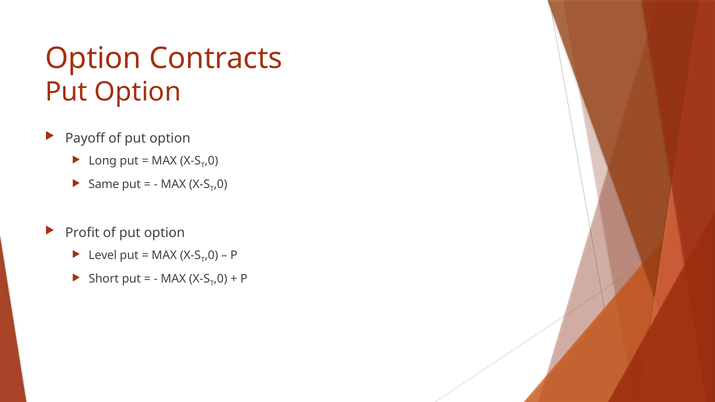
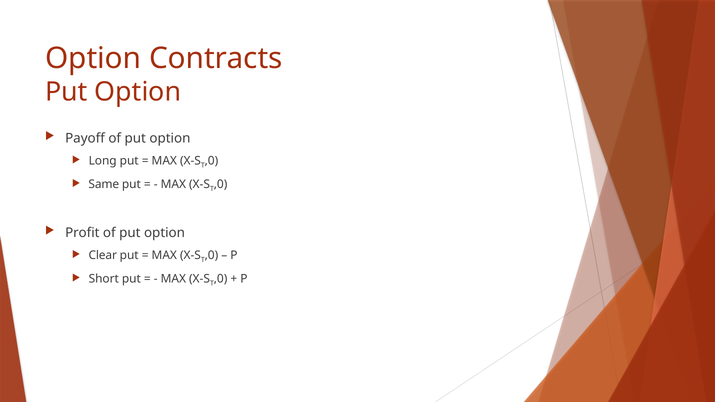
Level: Level -> Clear (103, 255)
